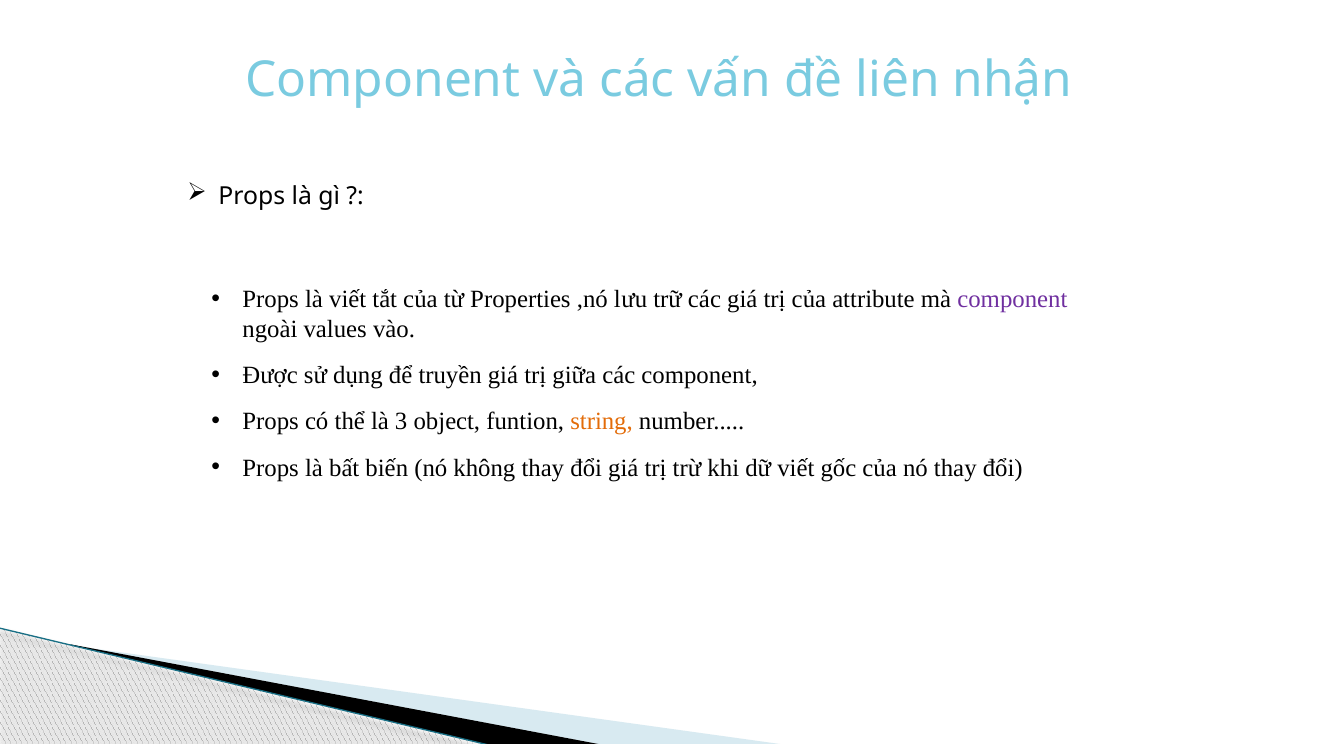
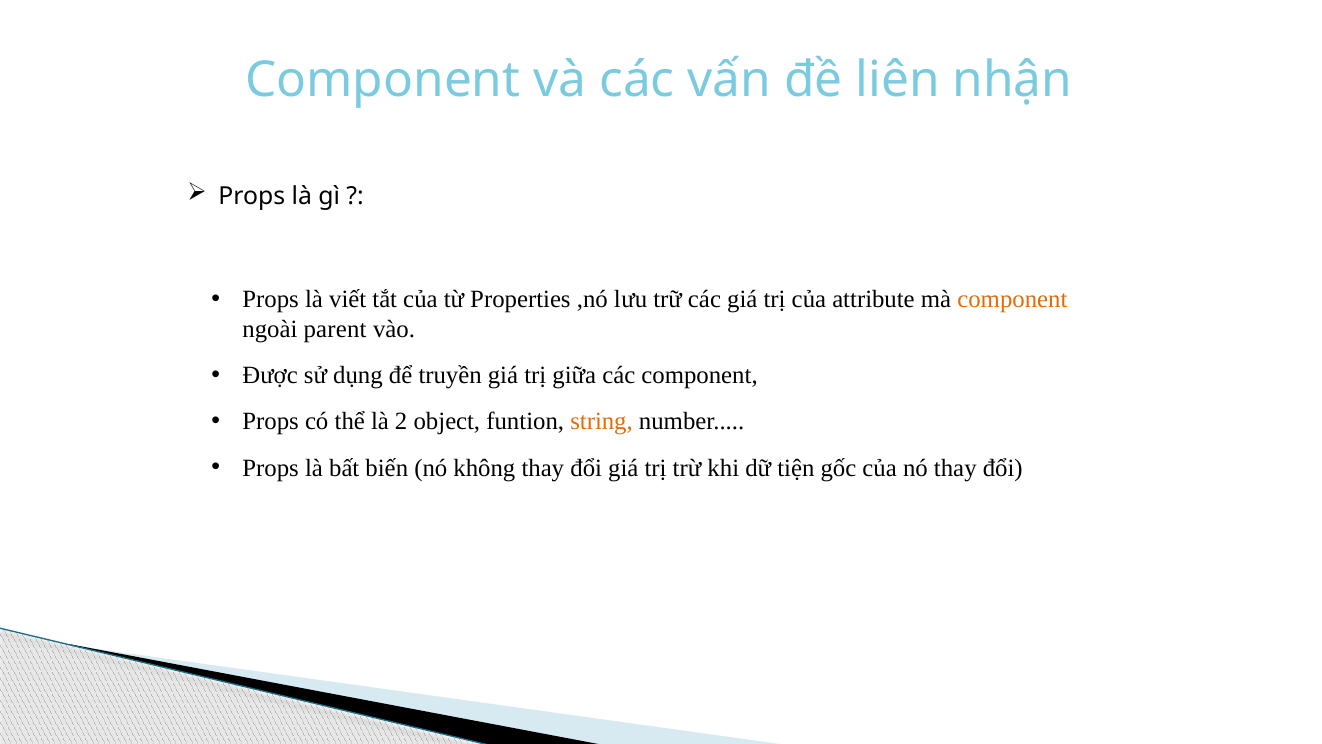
component colour: purple -> orange (1012, 299)
values: values -> parent (335, 329)
3: 3 -> 2 (401, 421)
dữ viết: viết -> tiện (796, 468)
